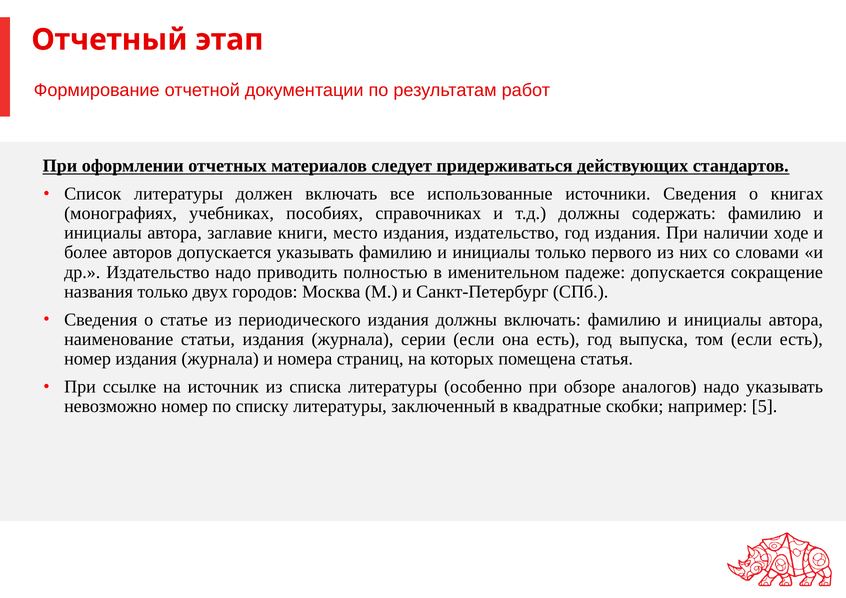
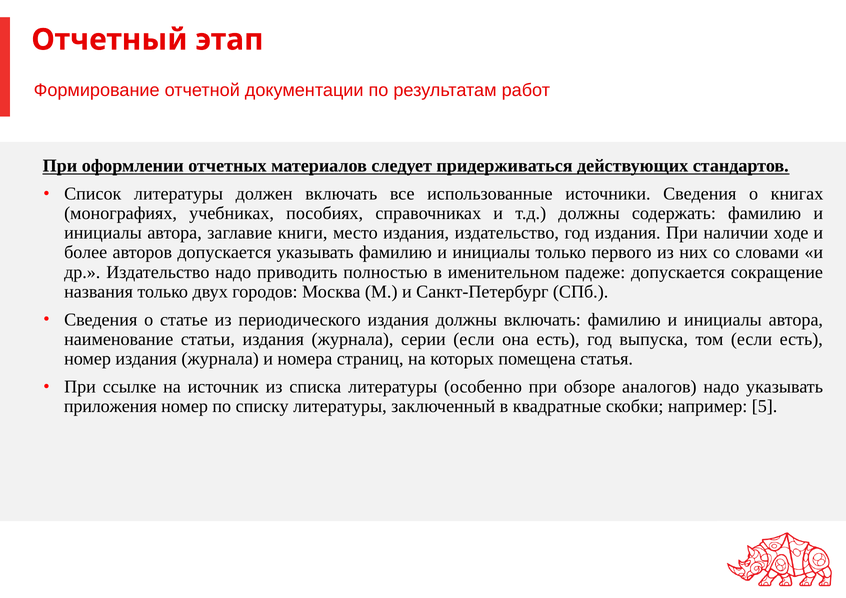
невозможно: невозможно -> приложения (110, 407)
